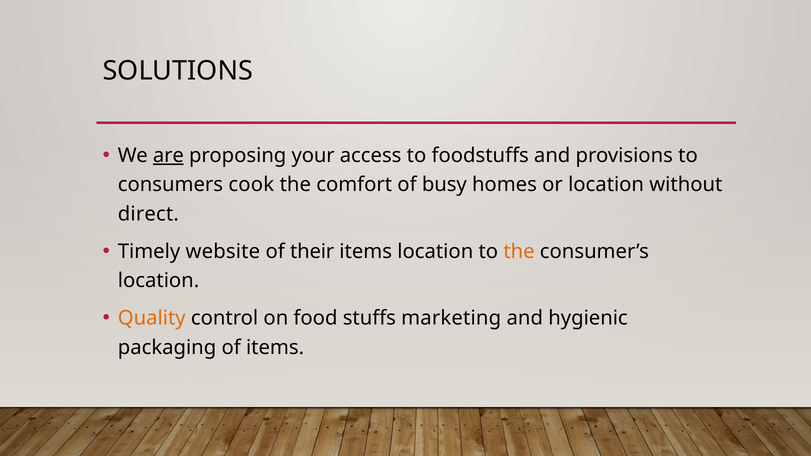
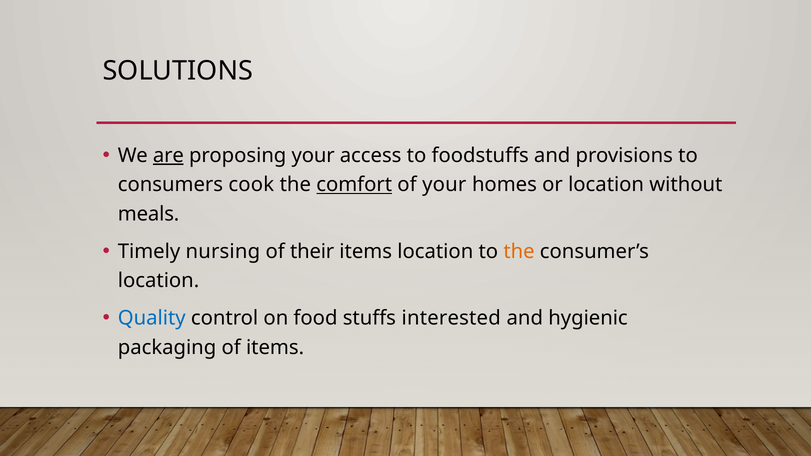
comfort underline: none -> present (354, 185)
of busy: busy -> your (444, 185)
direct: direct -> meals (149, 214)
website: website -> nursing (223, 252)
Quality colour: orange -> blue (152, 318)
marketing: marketing -> interested (451, 318)
